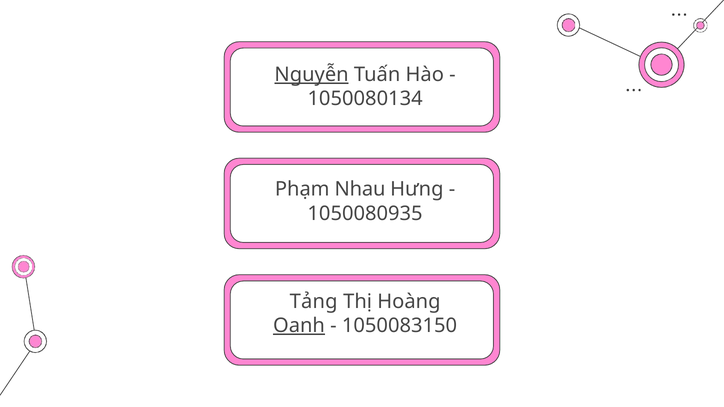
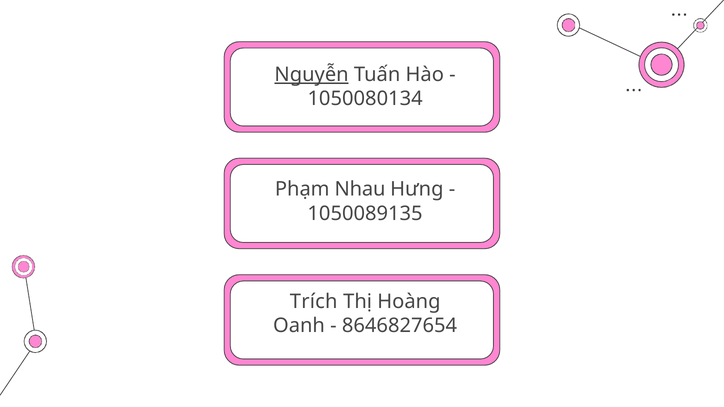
1050080935: 1050080935 -> 1050089135 (365, 214)
Tảng: Tảng -> Trích (314, 302)
Oanh underline: present -> none (299, 326)
1050083150: 1050083150 -> 8646827654 (400, 326)
